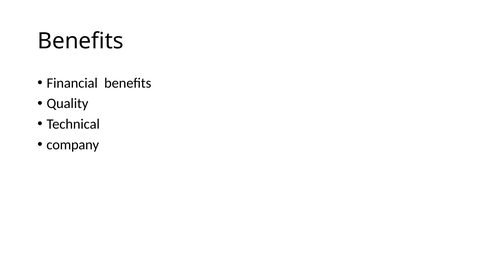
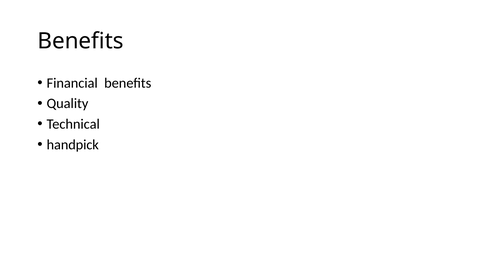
company: company -> handpick (73, 145)
